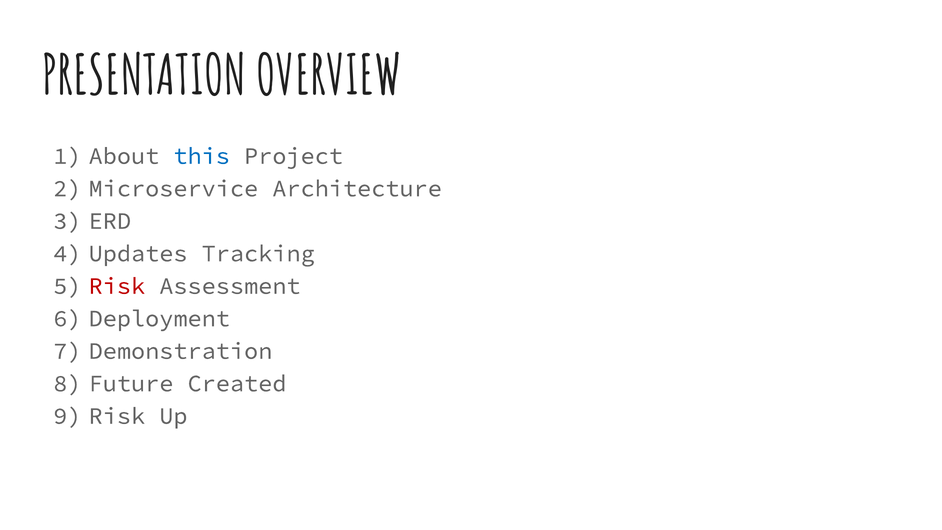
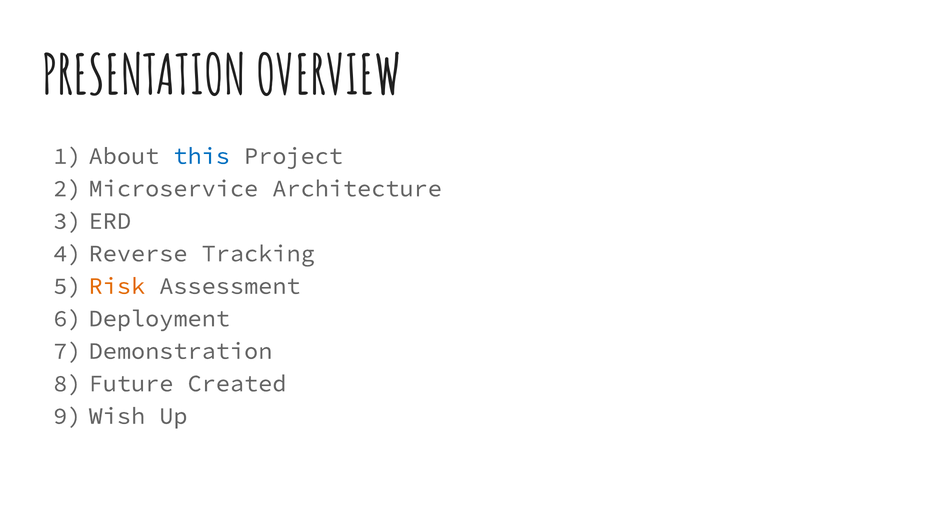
Updates: Updates -> Reverse (138, 253)
Risk colour: red -> orange (117, 286)
Risk: Risk -> Wish (117, 416)
